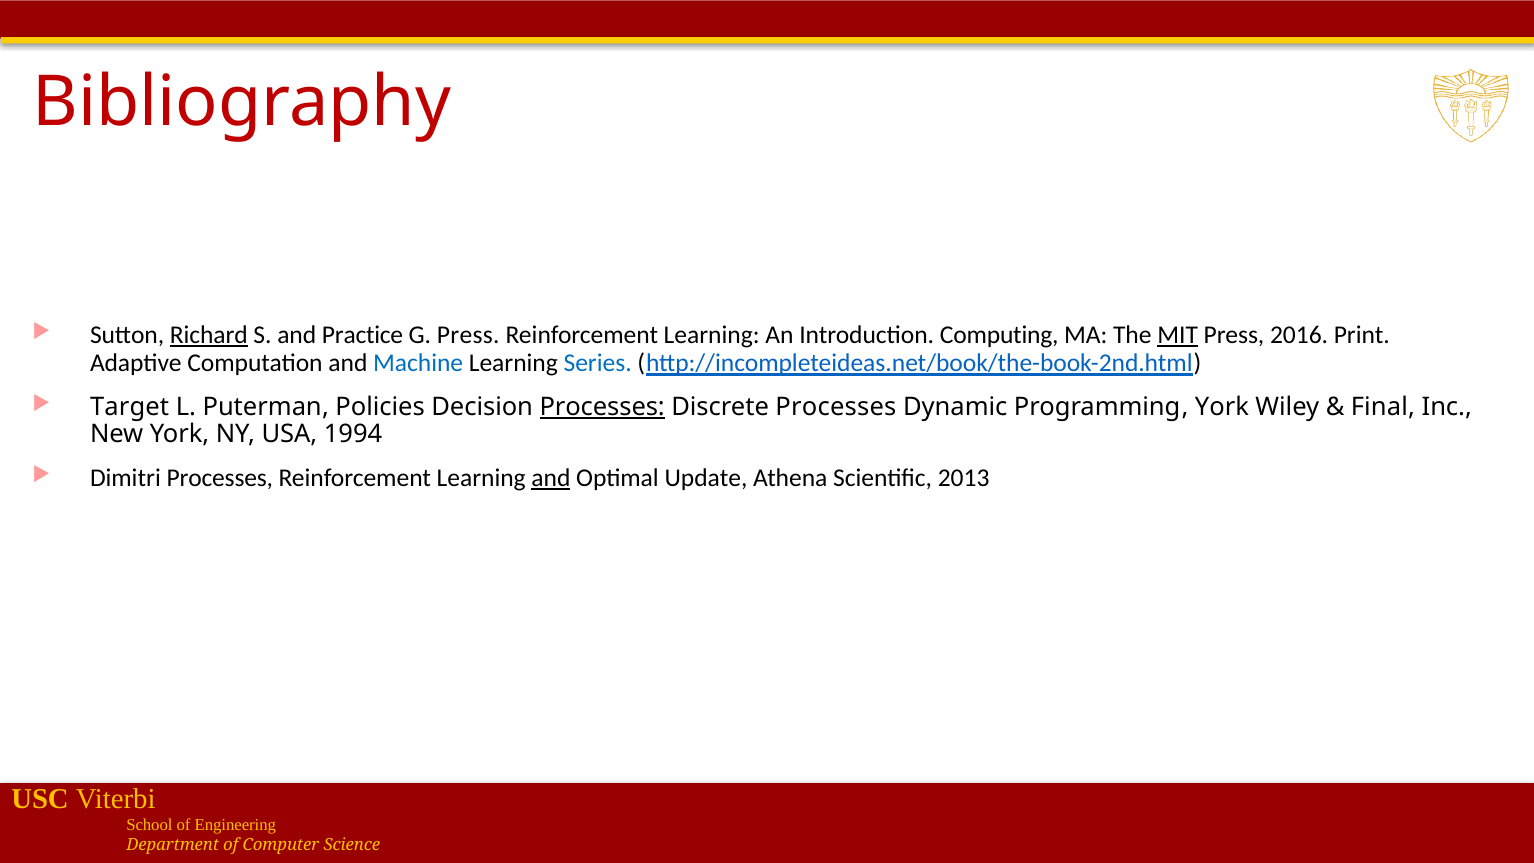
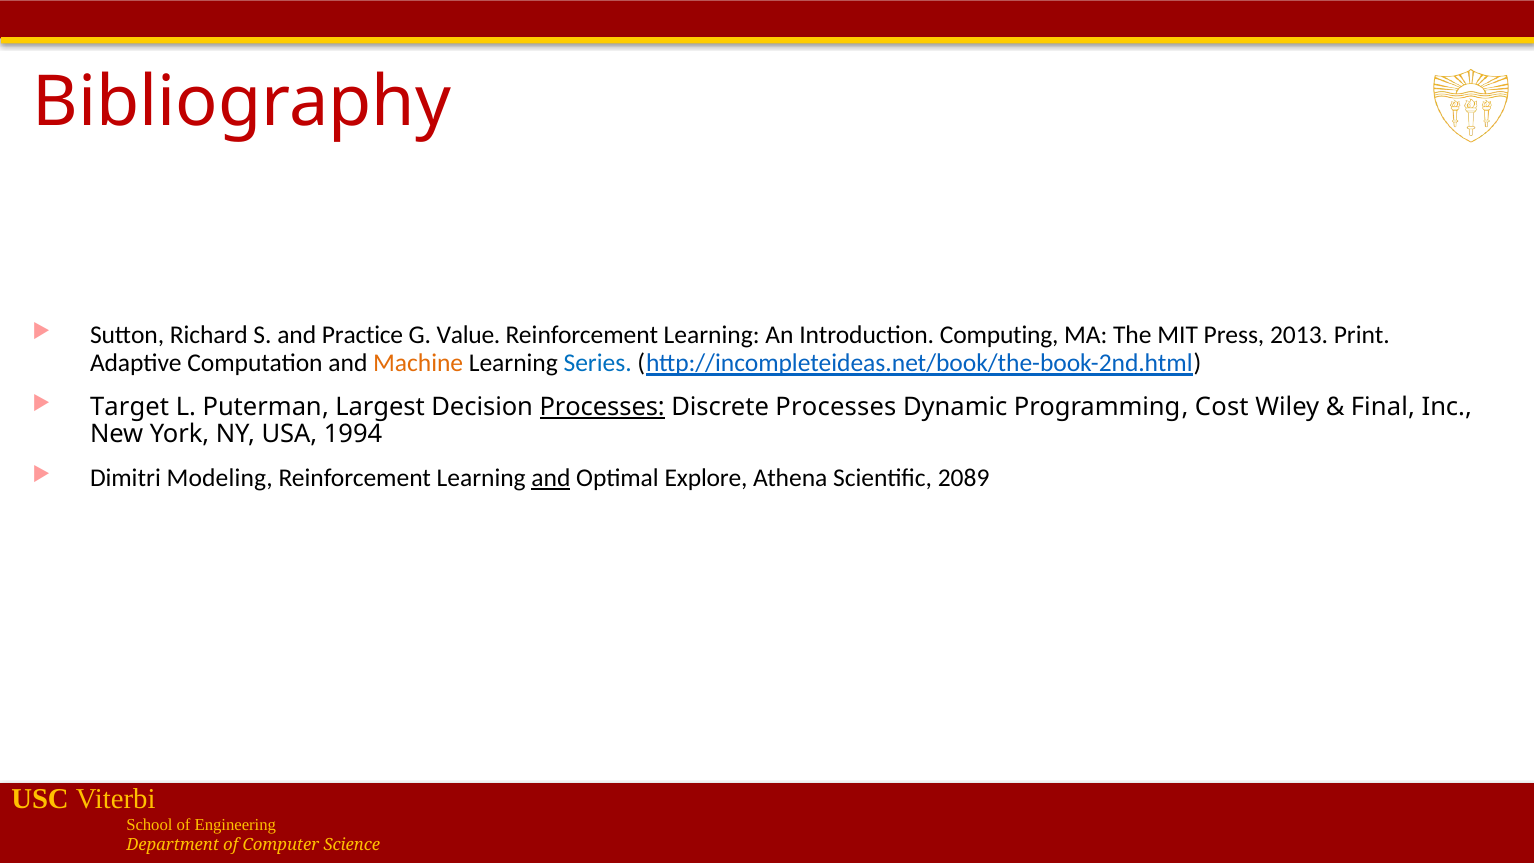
Richard underline: present -> none (209, 335)
G Press: Press -> Value (468, 335)
MIT underline: present -> none (1178, 335)
2016: 2016 -> 2013 (1299, 335)
Machine colour: blue -> orange (418, 363)
Policies: Policies -> Largest (380, 407)
Programming York: York -> Cost (1222, 407)
Dimitri Processes: Processes -> Modeling (220, 478)
Update: Update -> Explore (706, 478)
2013: 2013 -> 2089 (964, 478)
